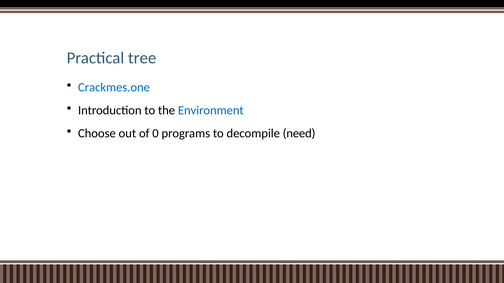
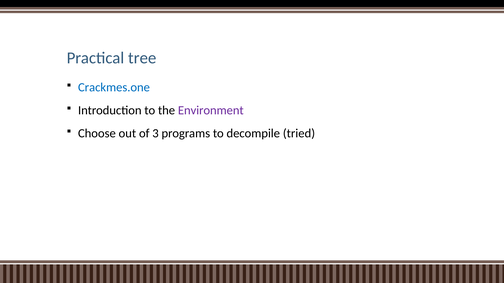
Environment colour: blue -> purple (211, 110)
0: 0 -> 3 (156, 133)
need: need -> tried (299, 133)
